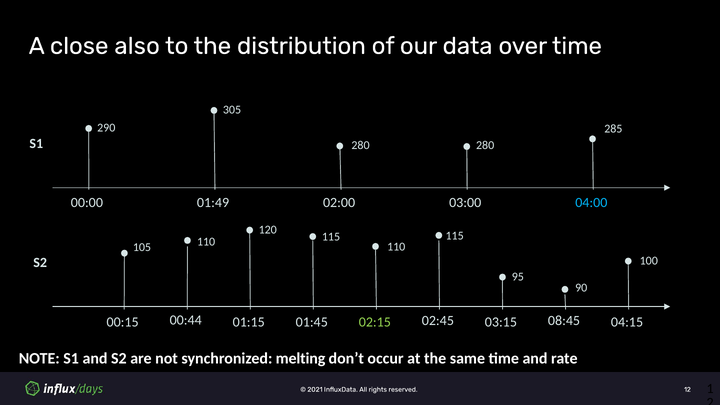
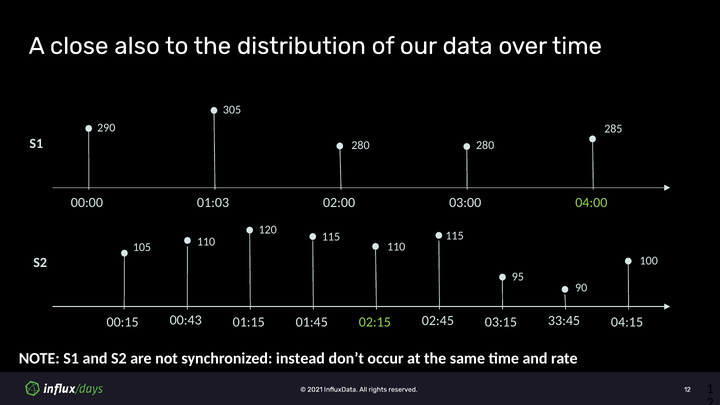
01:49: 01:49 -> 01:03 (213, 203)
04:00 colour: light blue -> light green (591, 203)
00:44: 00:44 -> 00:43 (186, 320)
08:45: 08:45 -> 33:45 (564, 321)
melting: melting -> instead (300, 359)
